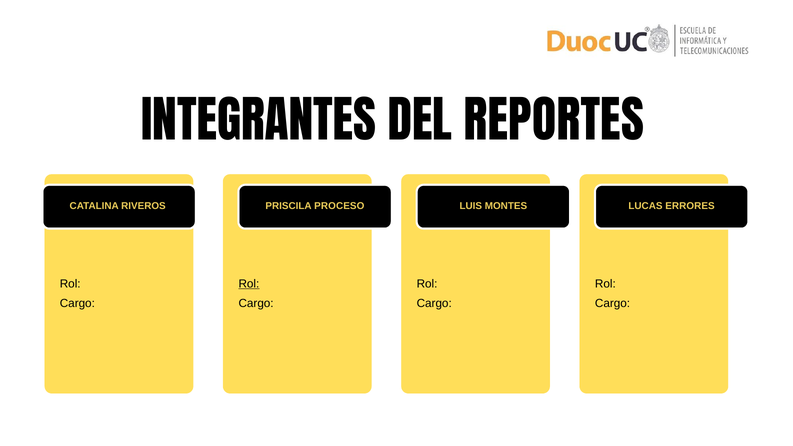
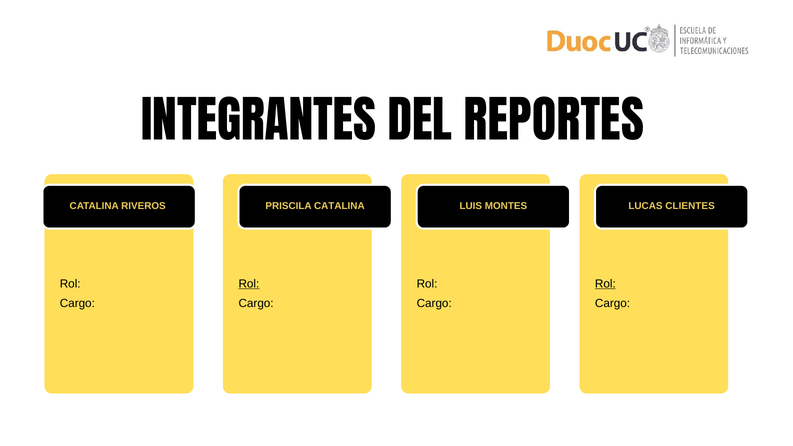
PRISCILA PROCESO: PROCESO -> CATALINA (339, 206)
ERRORES: ERRORES -> CLIENTES (690, 206)
Rol underline: none -> present (605, 284)
